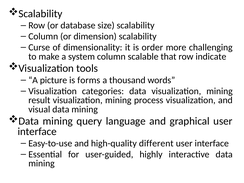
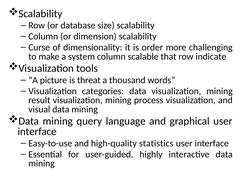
forms: forms -> threat (89, 80)
different: different -> statistics (156, 143)
